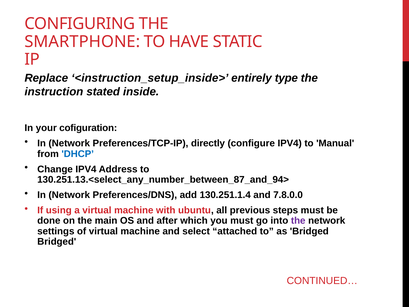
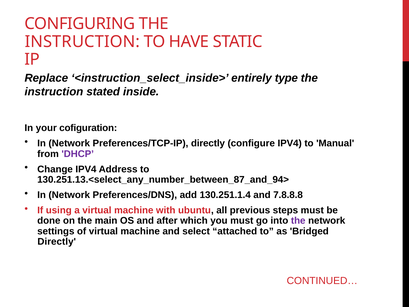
SMARTPHONE: SMARTPHONE -> INSTRUCTION (82, 42)
<instruction_setup_inside>: <instruction_setup_inside> -> <instruction_select_inside> (150, 78)
DHCP colour: blue -> purple (78, 154)
7.8.0.0: 7.8.0.0 -> 7.8.8.8 (288, 195)
Bridged: Bridged -> Directly (57, 241)
